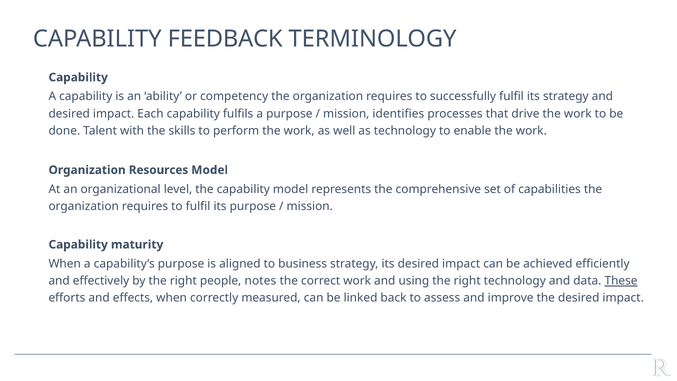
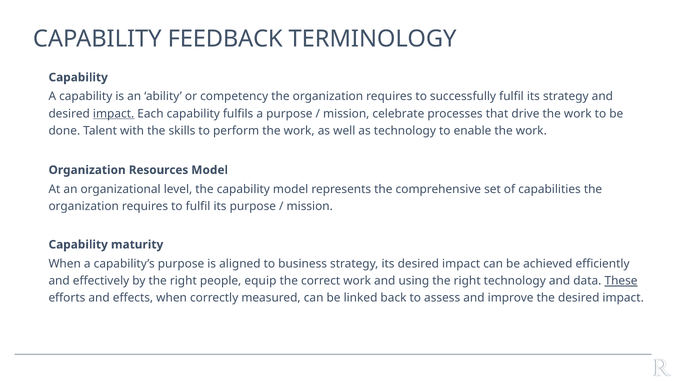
impact underline: none -> present (114, 114)
identifies: identifies -> celebrate (398, 114)
notes: notes -> equip (260, 281)
